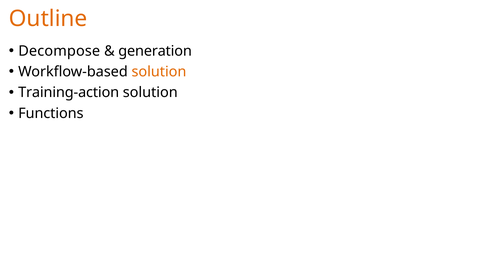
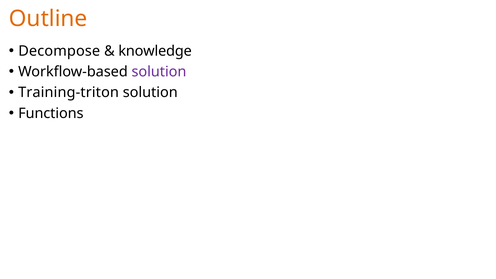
generation: generation -> knowledge (155, 51)
solution colour: orange -> purple (159, 72)
Training-action: Training-action -> Training-triton (69, 93)
